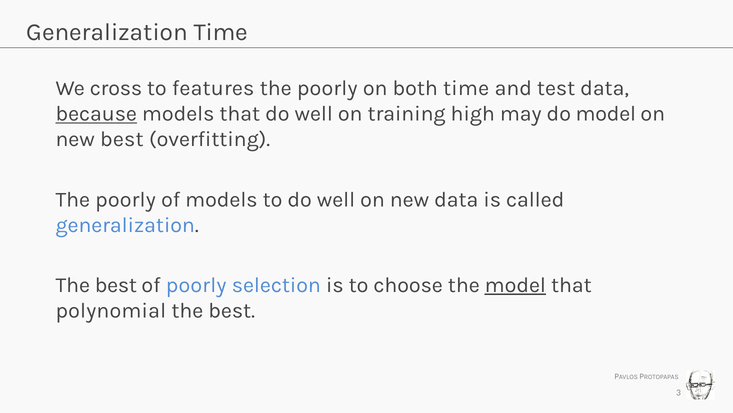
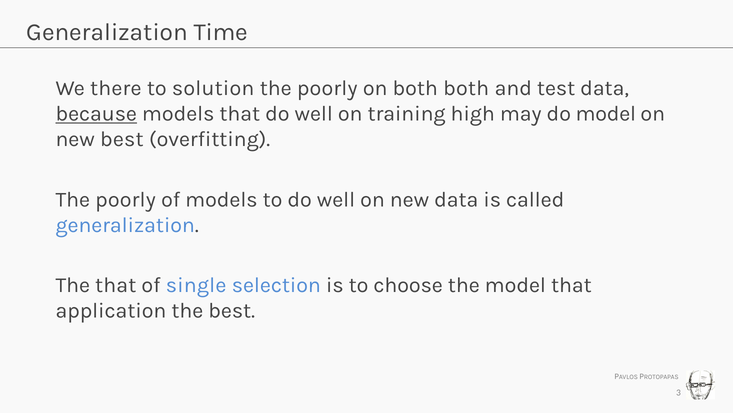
cross: cross -> there (116, 88)
features: features -> solution (213, 88)
both time: time -> both (466, 88)
best: best -> that (116, 285)
of poorly: poorly -> single (196, 285)
model underline: present -> none (515, 285)
polynomial: polynomial -> application (111, 310)
